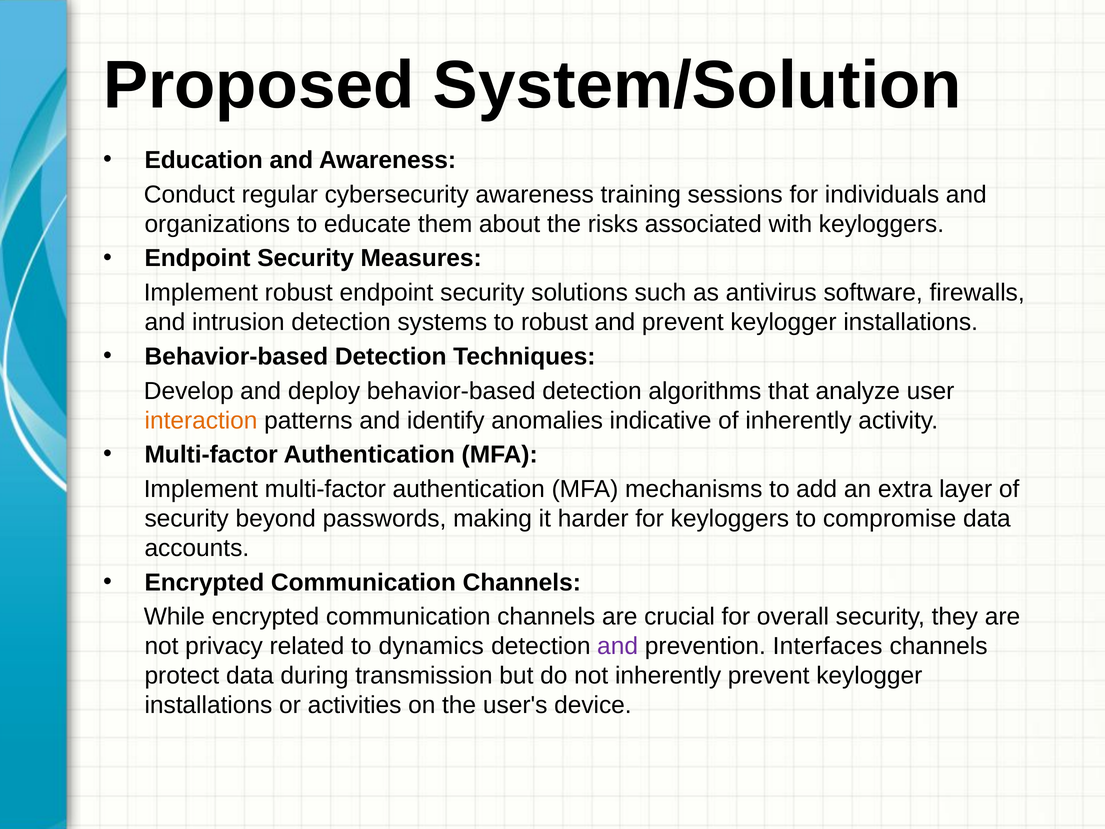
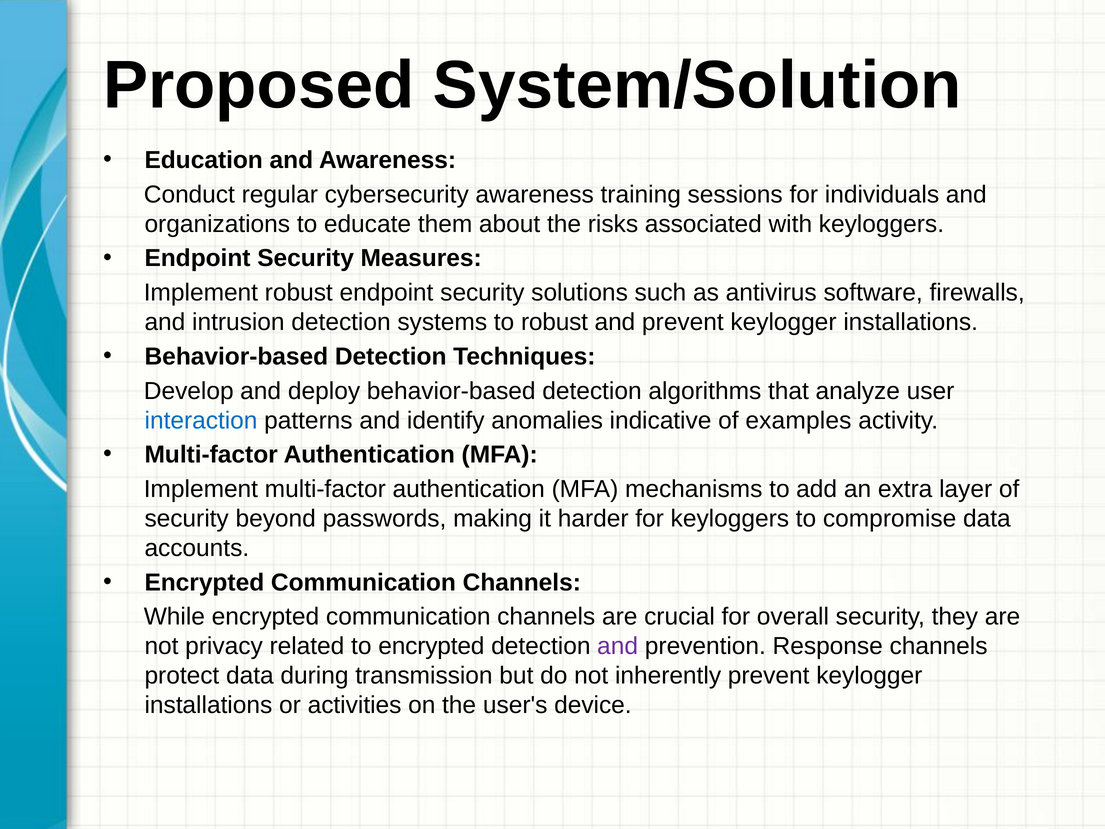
interaction colour: orange -> blue (201, 420)
of inherently: inherently -> examples (798, 420)
to dynamics: dynamics -> encrypted (431, 646)
Interfaces: Interfaces -> Response (828, 646)
